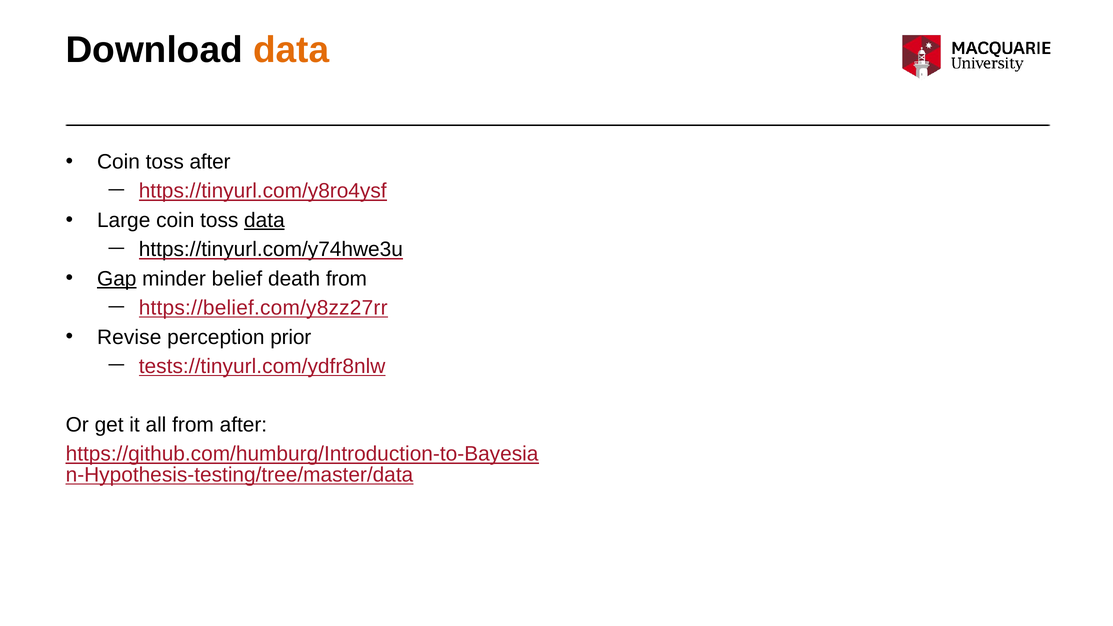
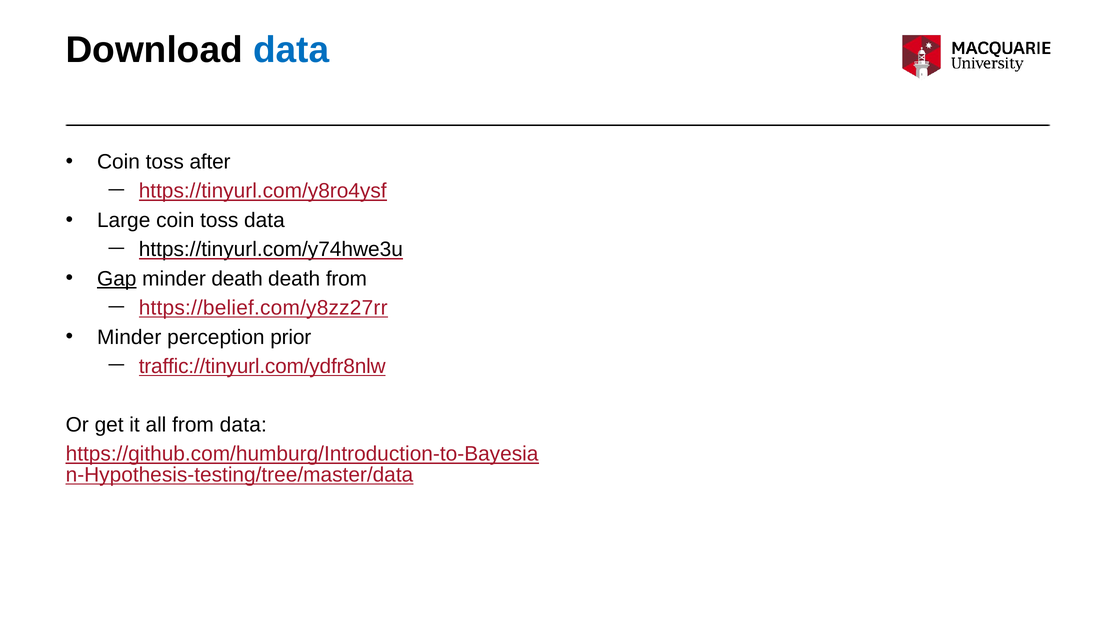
data colour: orange -> blue (291, 50)
data underline: present -> none (264, 220)
minder belief: belief -> death (237, 279)
Revise: Revise -> Minder (129, 337)
tests://tinyurl.com/ydfr8nlw: tests://tinyurl.com/ydfr8nlw -> traffic://tinyurl.com/ydfr8nlw (262, 366)
from after: after -> data (243, 425)
